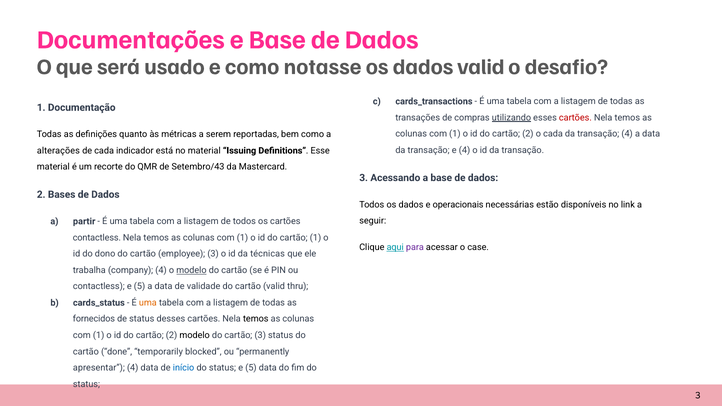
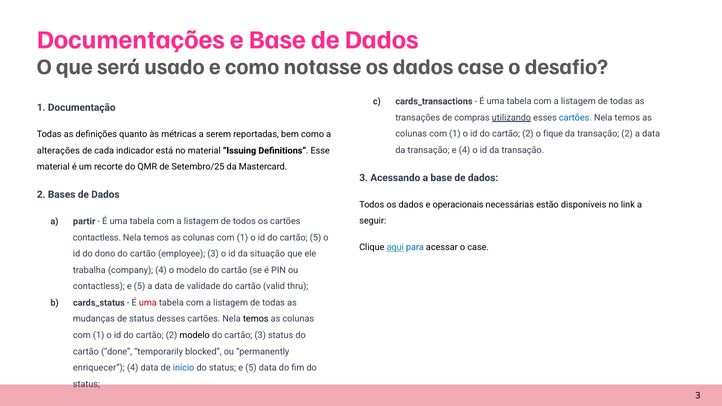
dados valid: valid -> case (481, 67)
cartões colour: red -> blue (575, 118)
o cada: cada -> fique (553, 134)
transação 4: 4 -> 2 (627, 134)
Setembro/43: Setembro/43 -> Setembro/25 (198, 167)
cartão 1: 1 -> 5 (316, 238)
para colour: purple -> blue (415, 247)
técnicas: técnicas -> situação (268, 254)
modelo underline: present -> none (191, 270)
uma colour: orange -> red (148, 303)
fornecidos: fornecidos -> mudanças (94, 319)
apresentar: apresentar -> enriquecer (99, 368)
